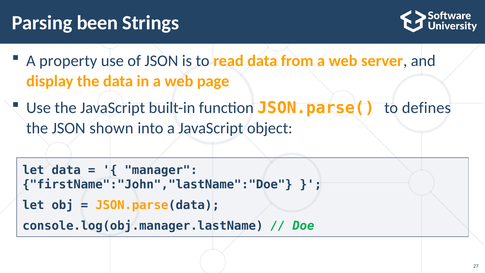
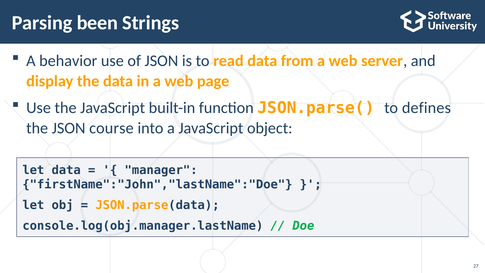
property: property -> behavior (68, 61)
shown: shown -> course (111, 128)
